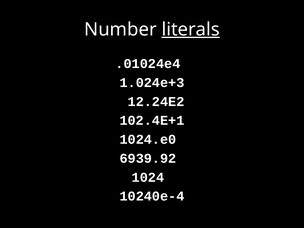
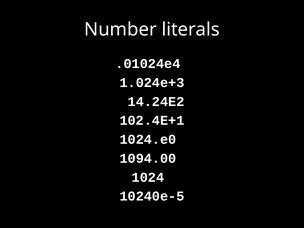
literals underline: present -> none (191, 29)
12.24E2: 12.24E2 -> 14.24E2 (156, 102)
6939.92: 6939.92 -> 1094.00 (148, 158)
10240e-4: 10240e-4 -> 10240e-5 (152, 196)
